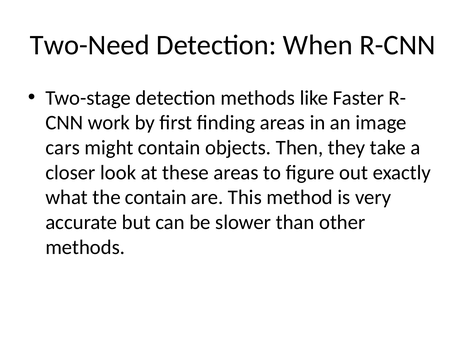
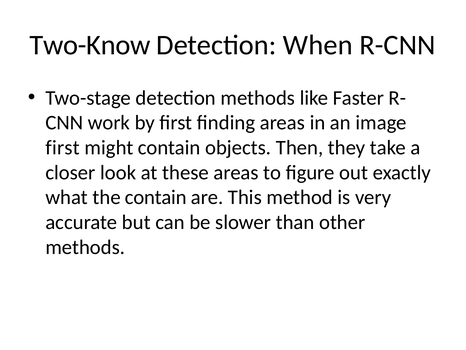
Two-Need: Two-Need -> Two-Know (90, 45)
cars: cars -> first (63, 147)
